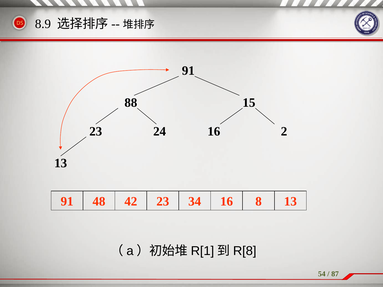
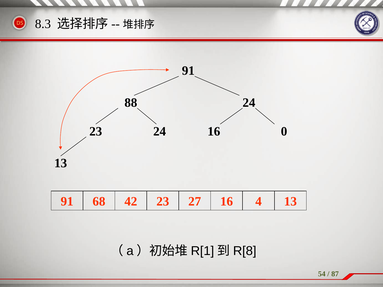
8.9: 8.9 -> 8.3 (43, 24)
88 15: 15 -> 24 (249, 103)
2: 2 -> 0 (284, 131)
48: 48 -> 68 (99, 202)
34: 34 -> 27 (195, 202)
8: 8 -> 4 (259, 202)
